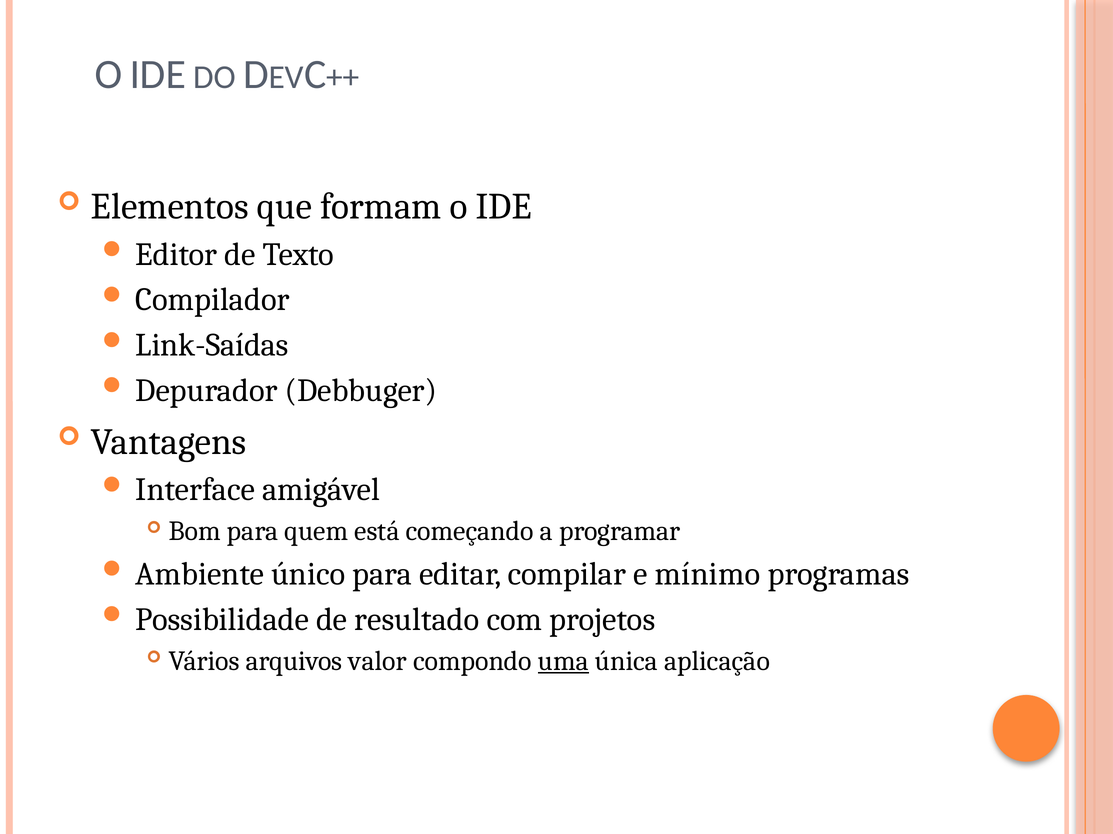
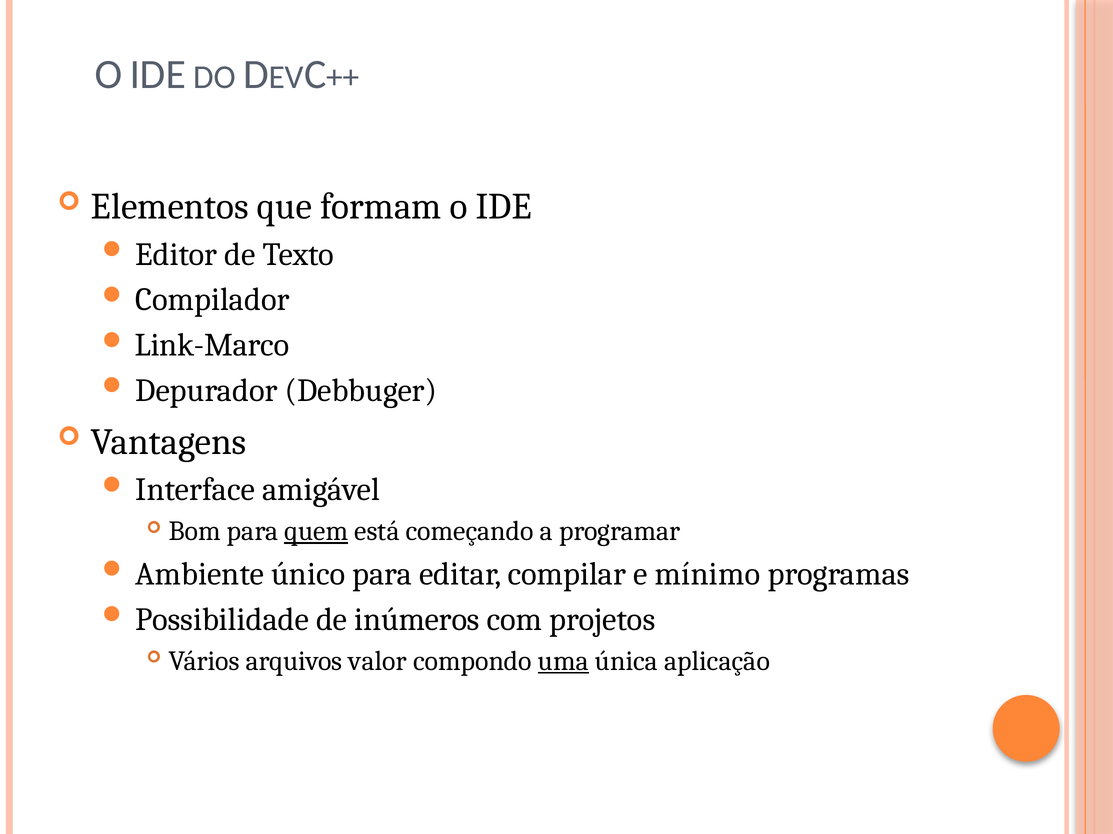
Link-Saídas: Link-Saídas -> Link-Marco (212, 345)
quem underline: none -> present (316, 532)
resultado: resultado -> inúmeros (417, 620)
